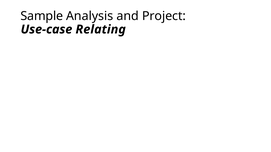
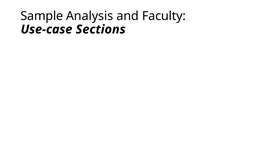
Project: Project -> Faculty (164, 16)
Relating: Relating -> Sections (101, 29)
